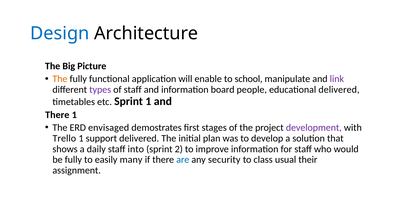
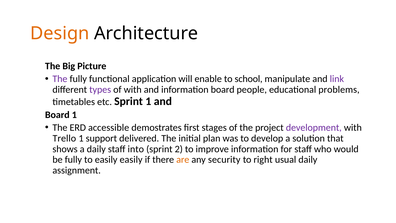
Design colour: blue -> orange (60, 33)
The colour: orange -> purple (60, 79)
of staff: staff -> with (133, 90)
educational delivered: delivered -> problems (339, 90)
There: There -> Board (57, 115)
envisaged: envisaged -> accessible (109, 127)
easily many: many -> easily (131, 160)
are colour: blue -> orange (183, 160)
class: class -> right (263, 160)
usual their: their -> daily (308, 160)
